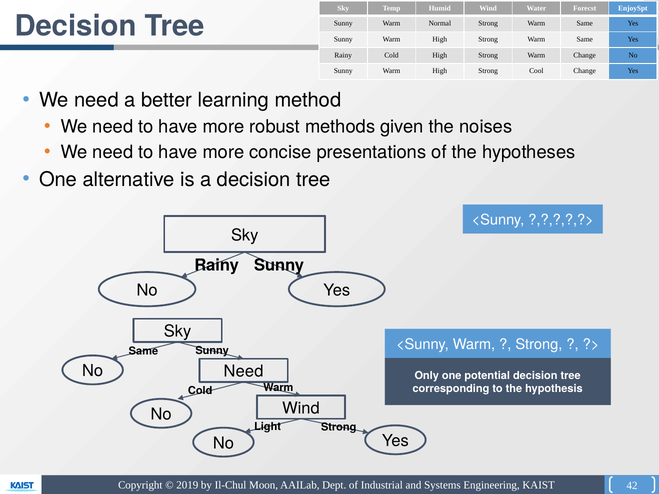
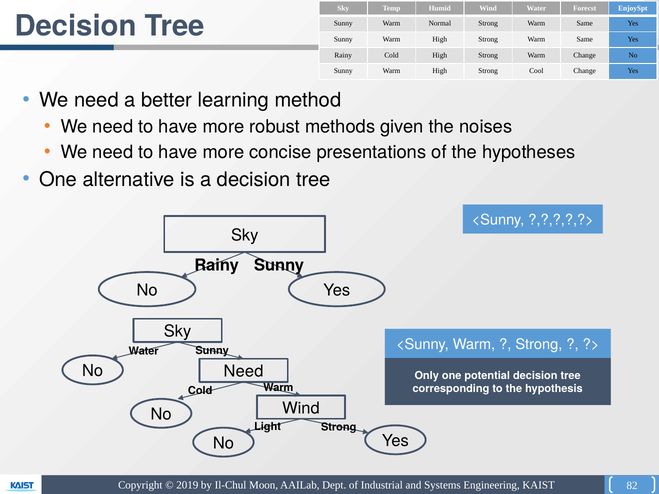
Same: Same -> Water (144, 351)
42: 42 -> 82 (632, 486)
